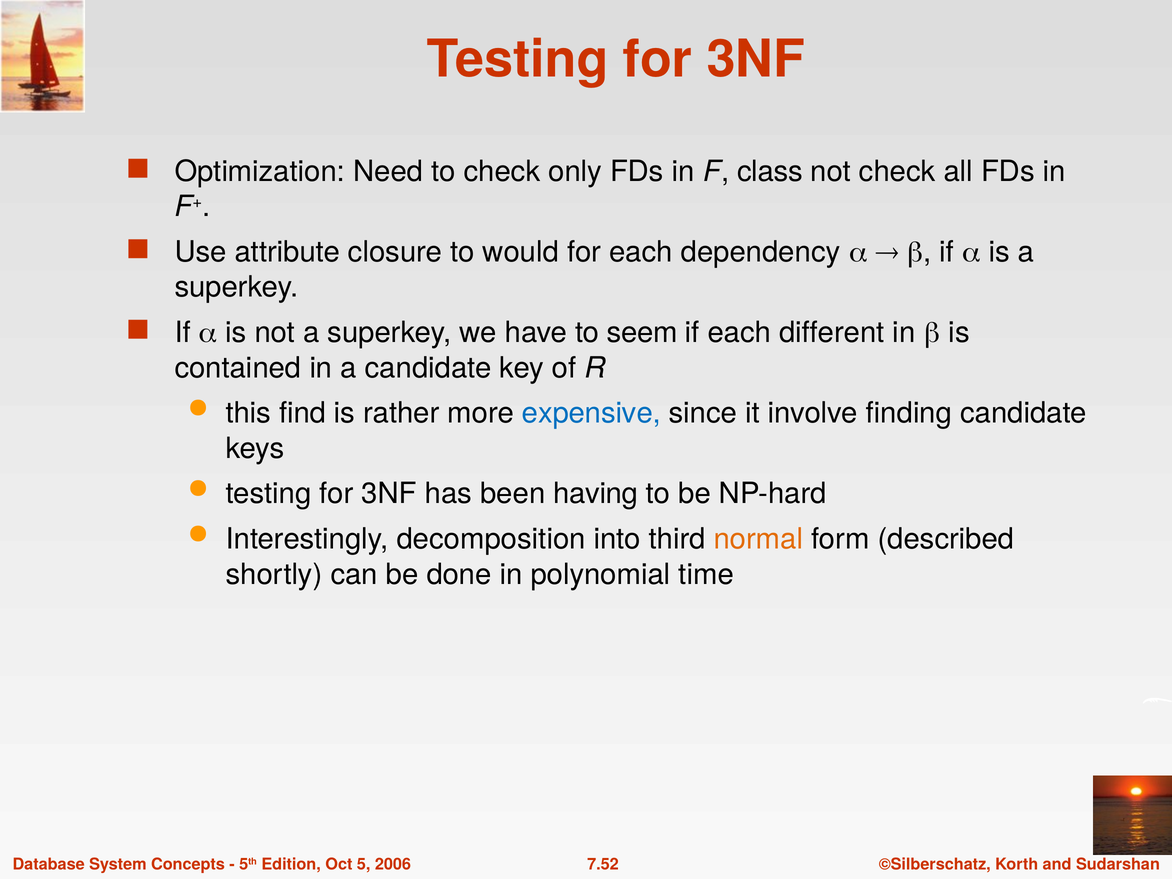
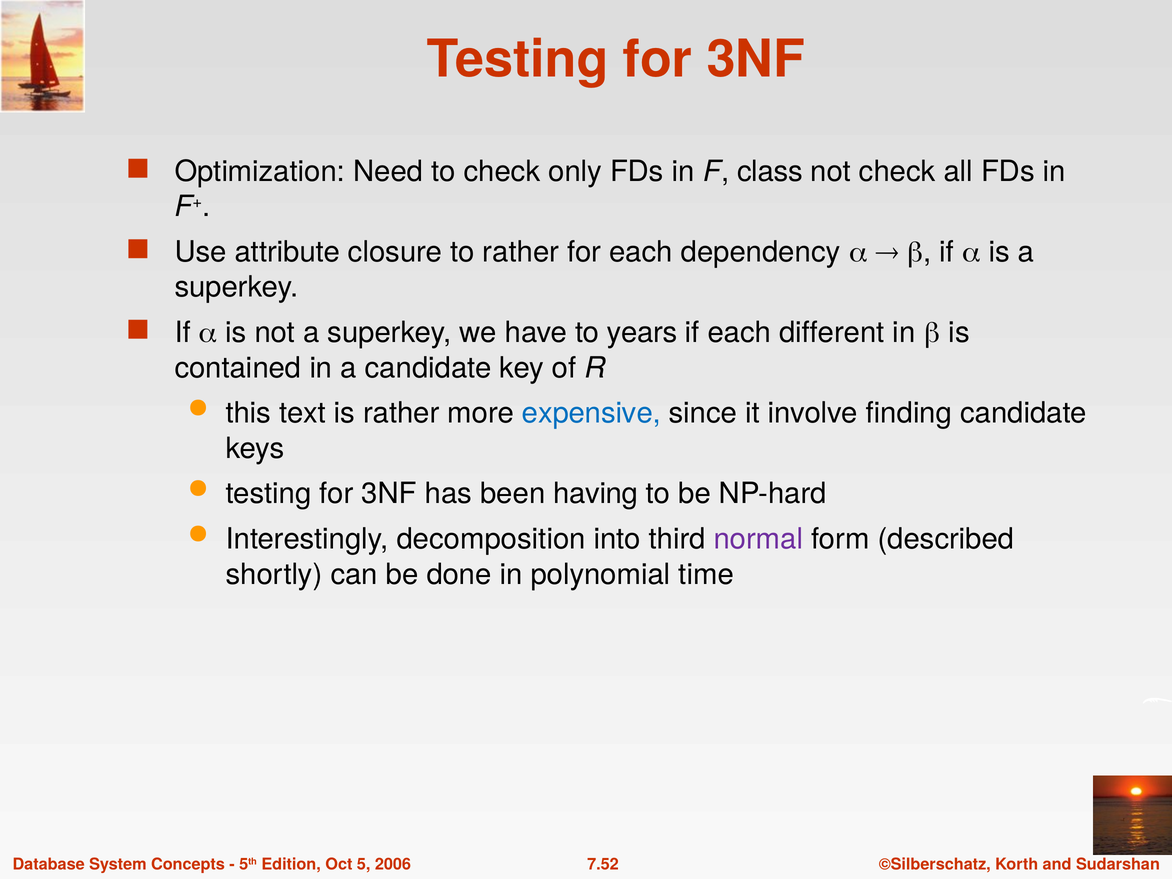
to would: would -> rather (521, 252)
seem: seem -> years (642, 333)
find: find -> text (303, 413)
normal colour: orange -> purple (758, 539)
